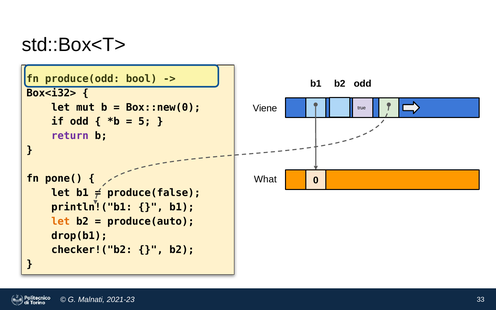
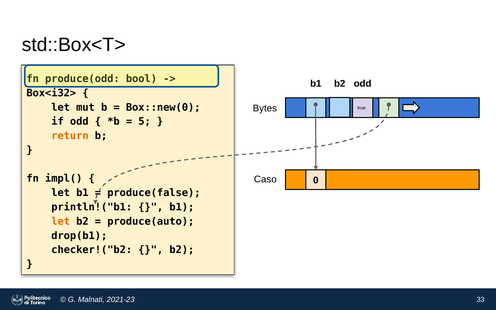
Viene: Viene -> Bytes (265, 108)
return colour: purple -> orange (70, 136)
pone(: pone( -> impl( (64, 179)
What: What -> Caso (265, 179)
